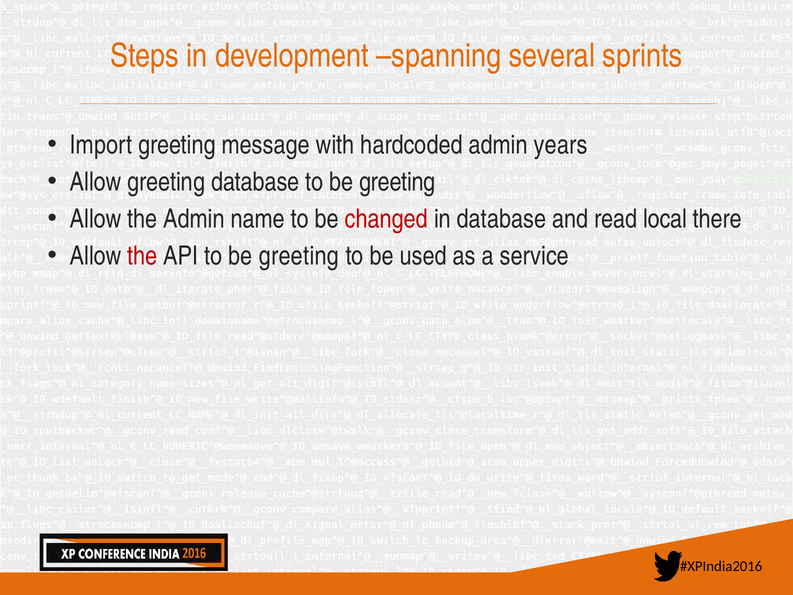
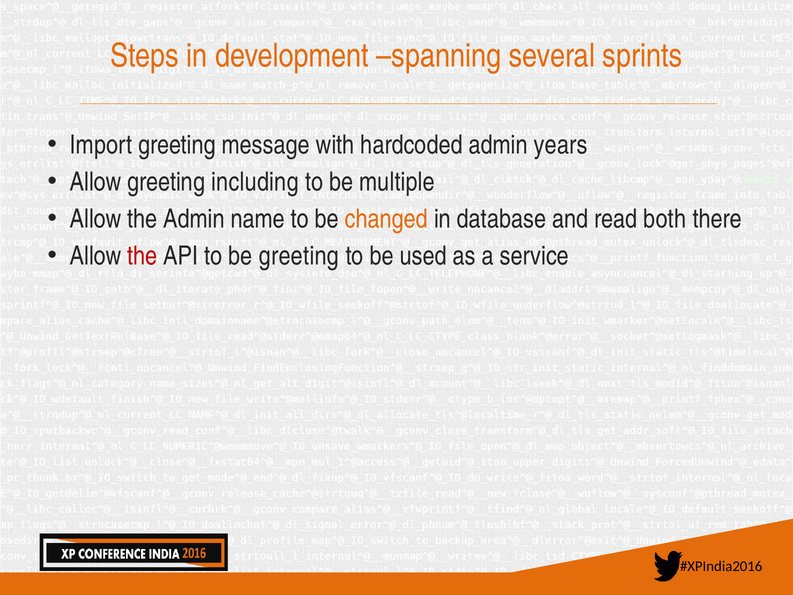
greeting database: database -> including (255, 182)
greeting: greeting -> multiple (397, 182)
changed colour: red -> orange (386, 219)
local: local -> both (665, 219)
